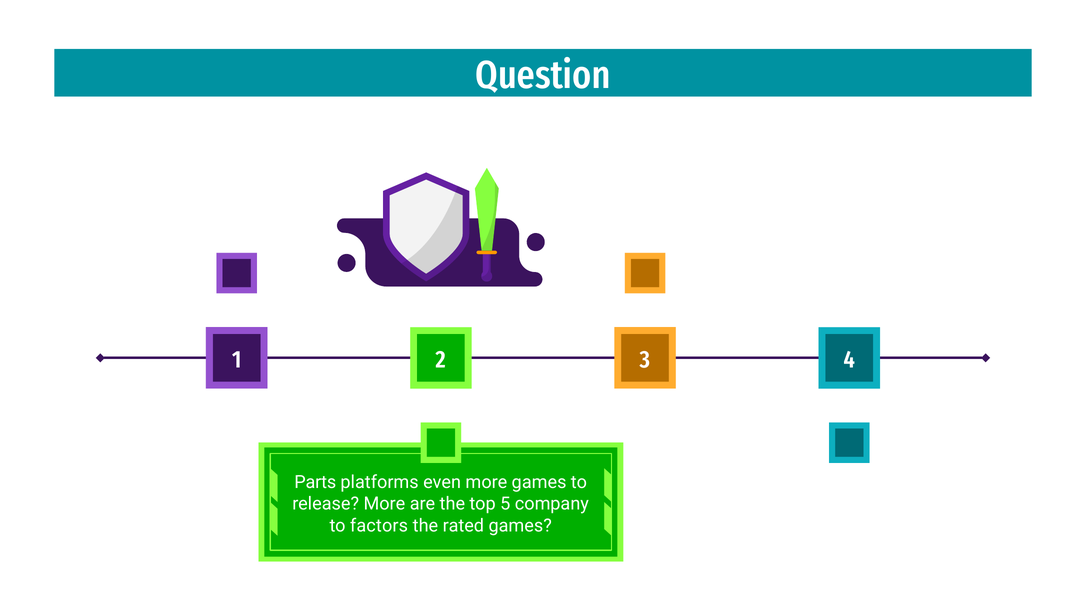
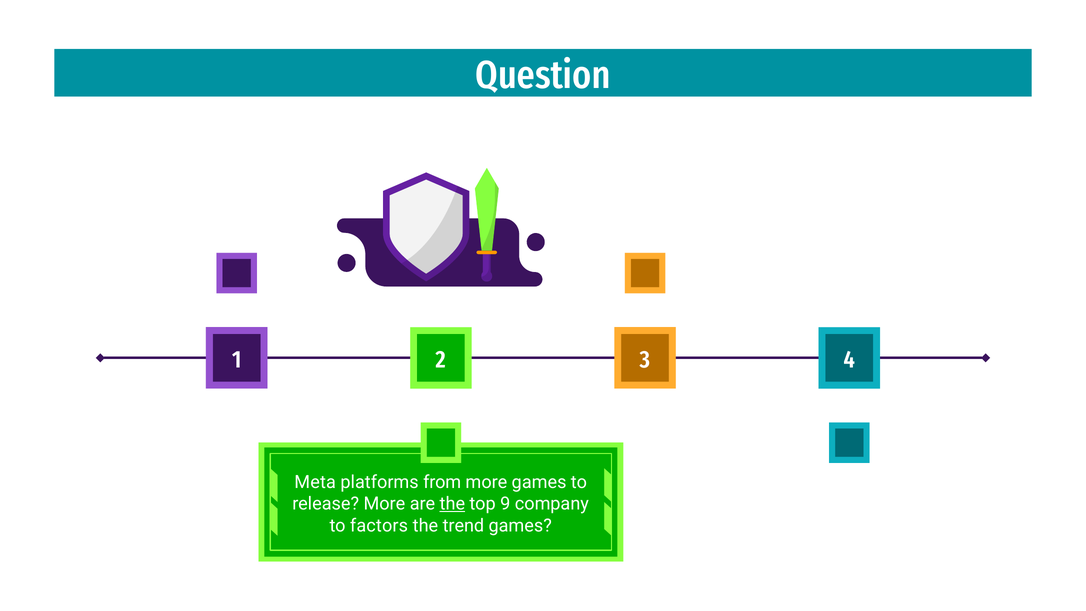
Parts: Parts -> Meta (315, 482)
platforms even: even -> from (442, 482)
the underline: none -> present (452, 504)
5: 5 -> 9 (505, 504)
rated: rated -> trend (463, 526)
